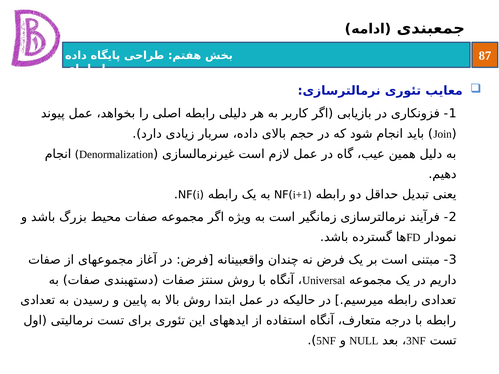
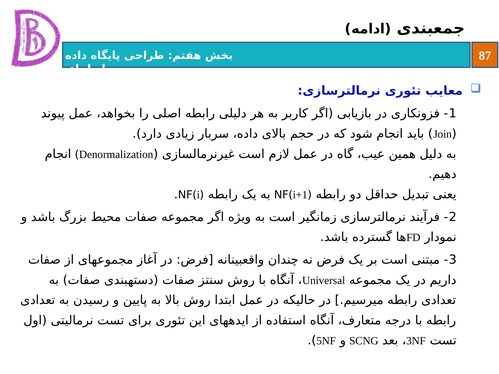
NULL: NULL -> SCNG (364, 341)
